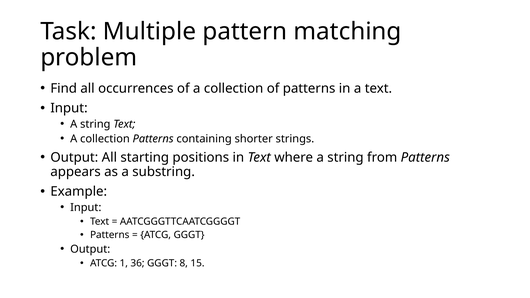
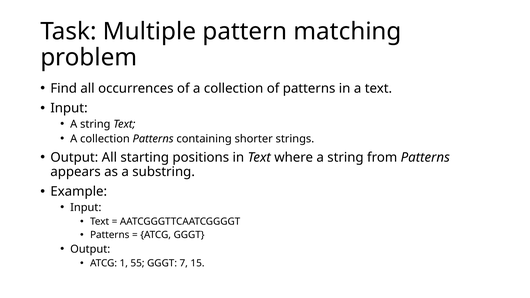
36: 36 -> 55 (138, 263)
8: 8 -> 7 (184, 263)
